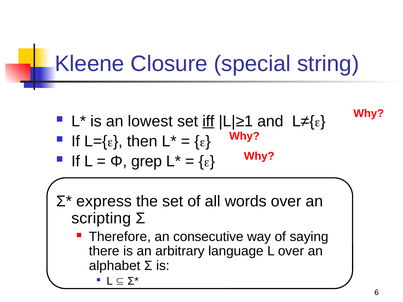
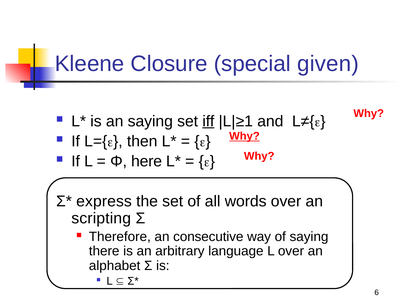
string: string -> given (328, 64)
an lowest: lowest -> saying (150, 121)
Why underline: none -> present (244, 136)
grep: grep -> here (147, 161)
